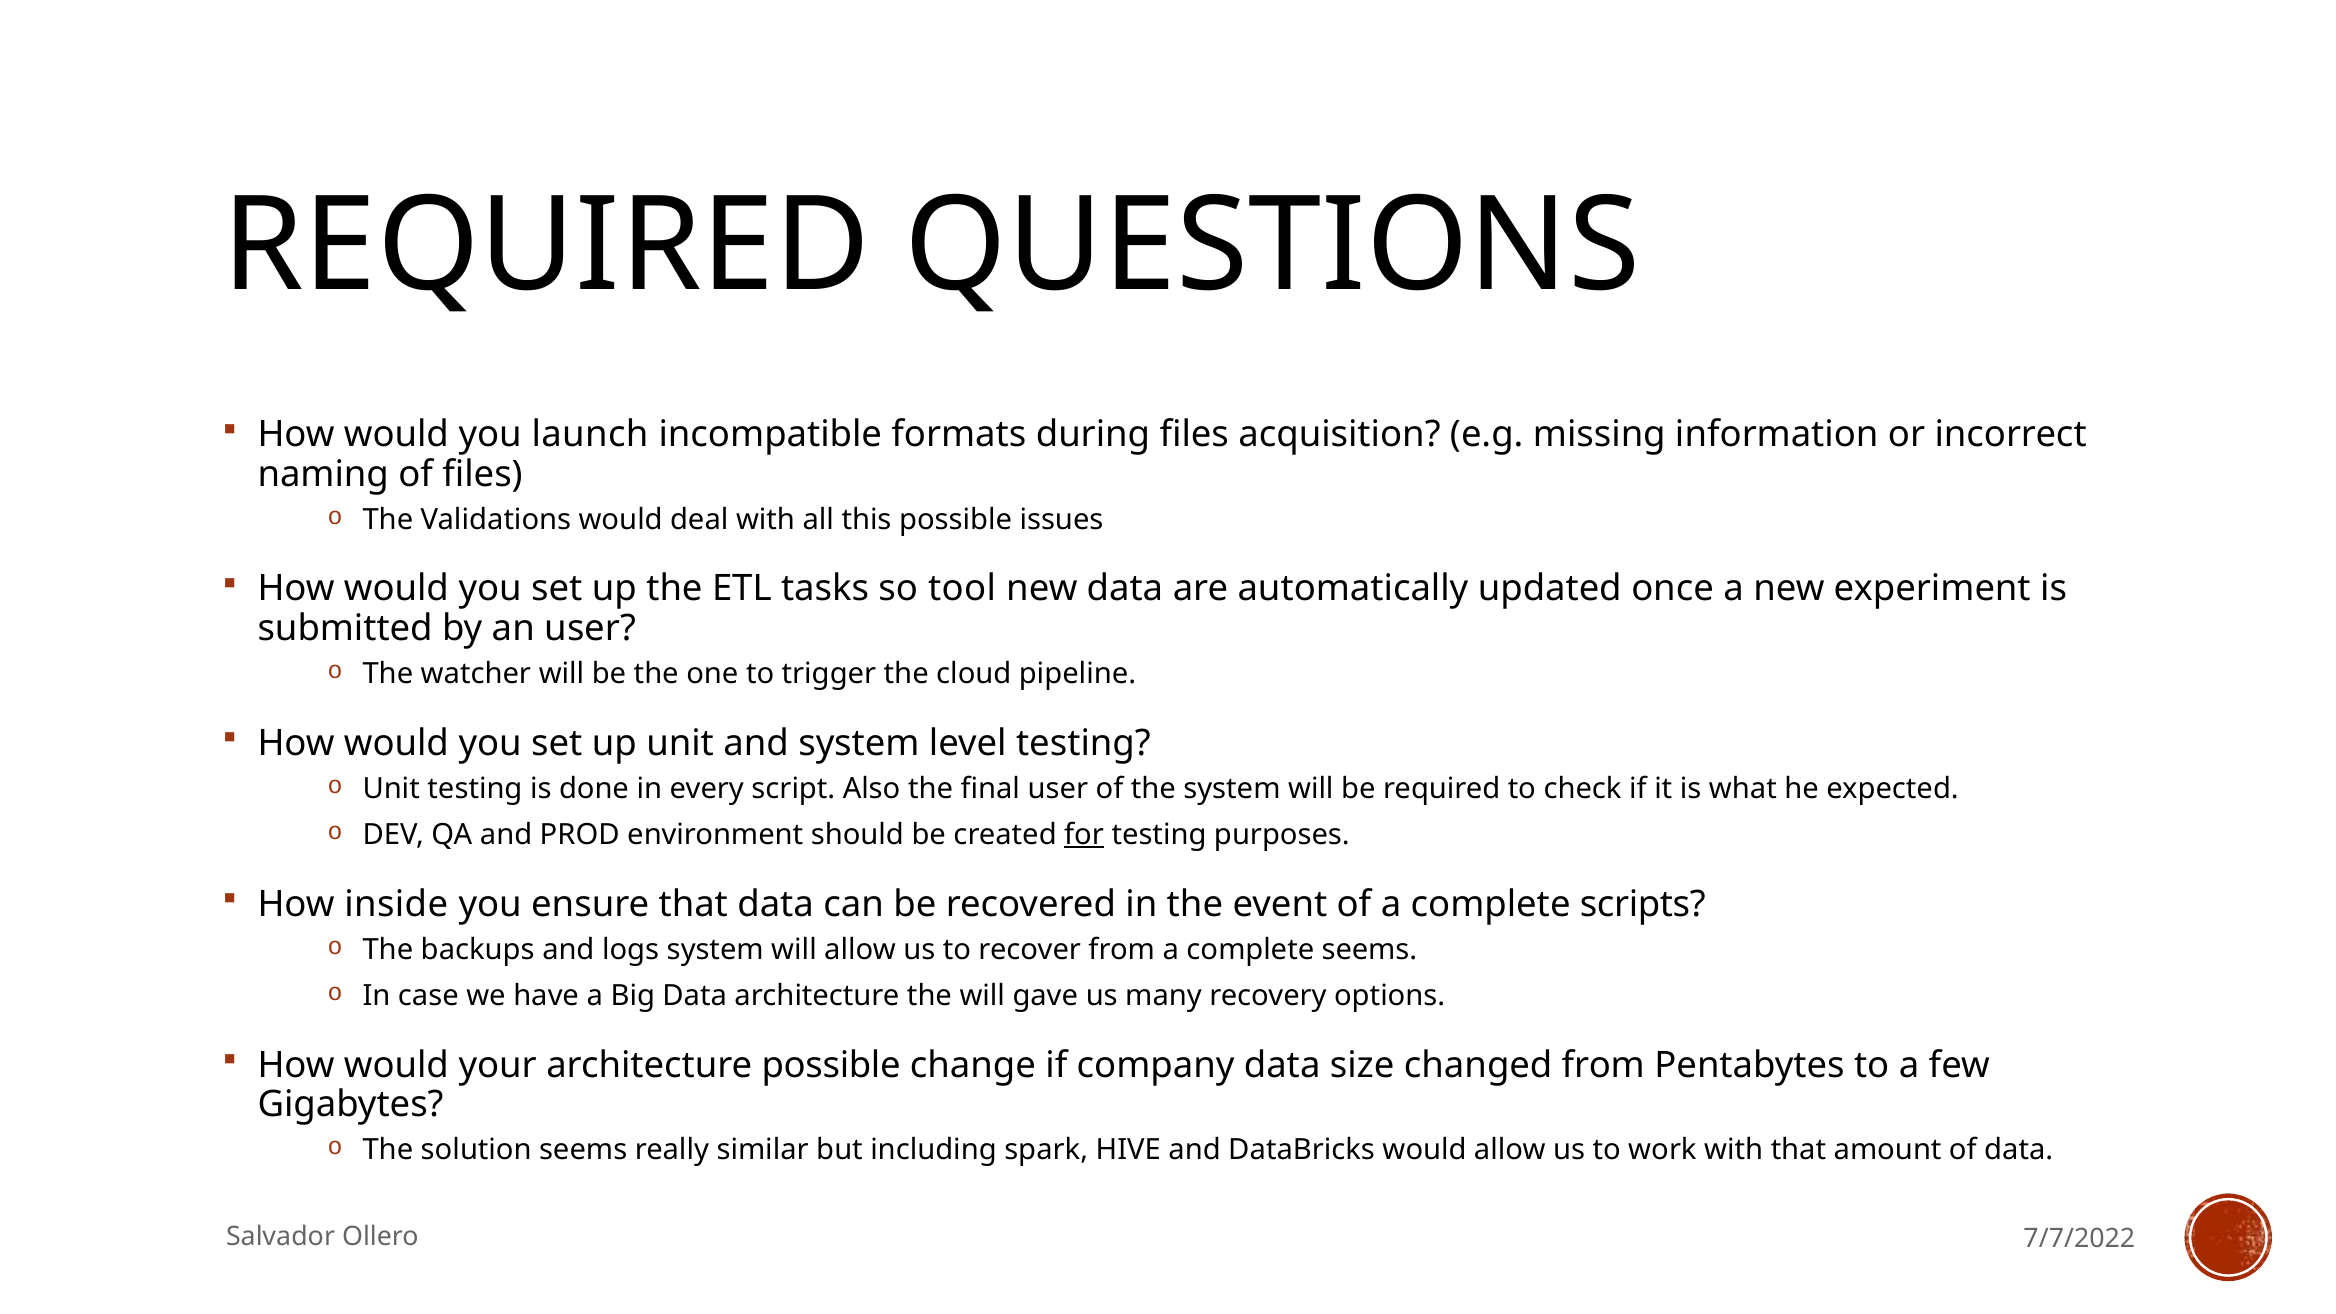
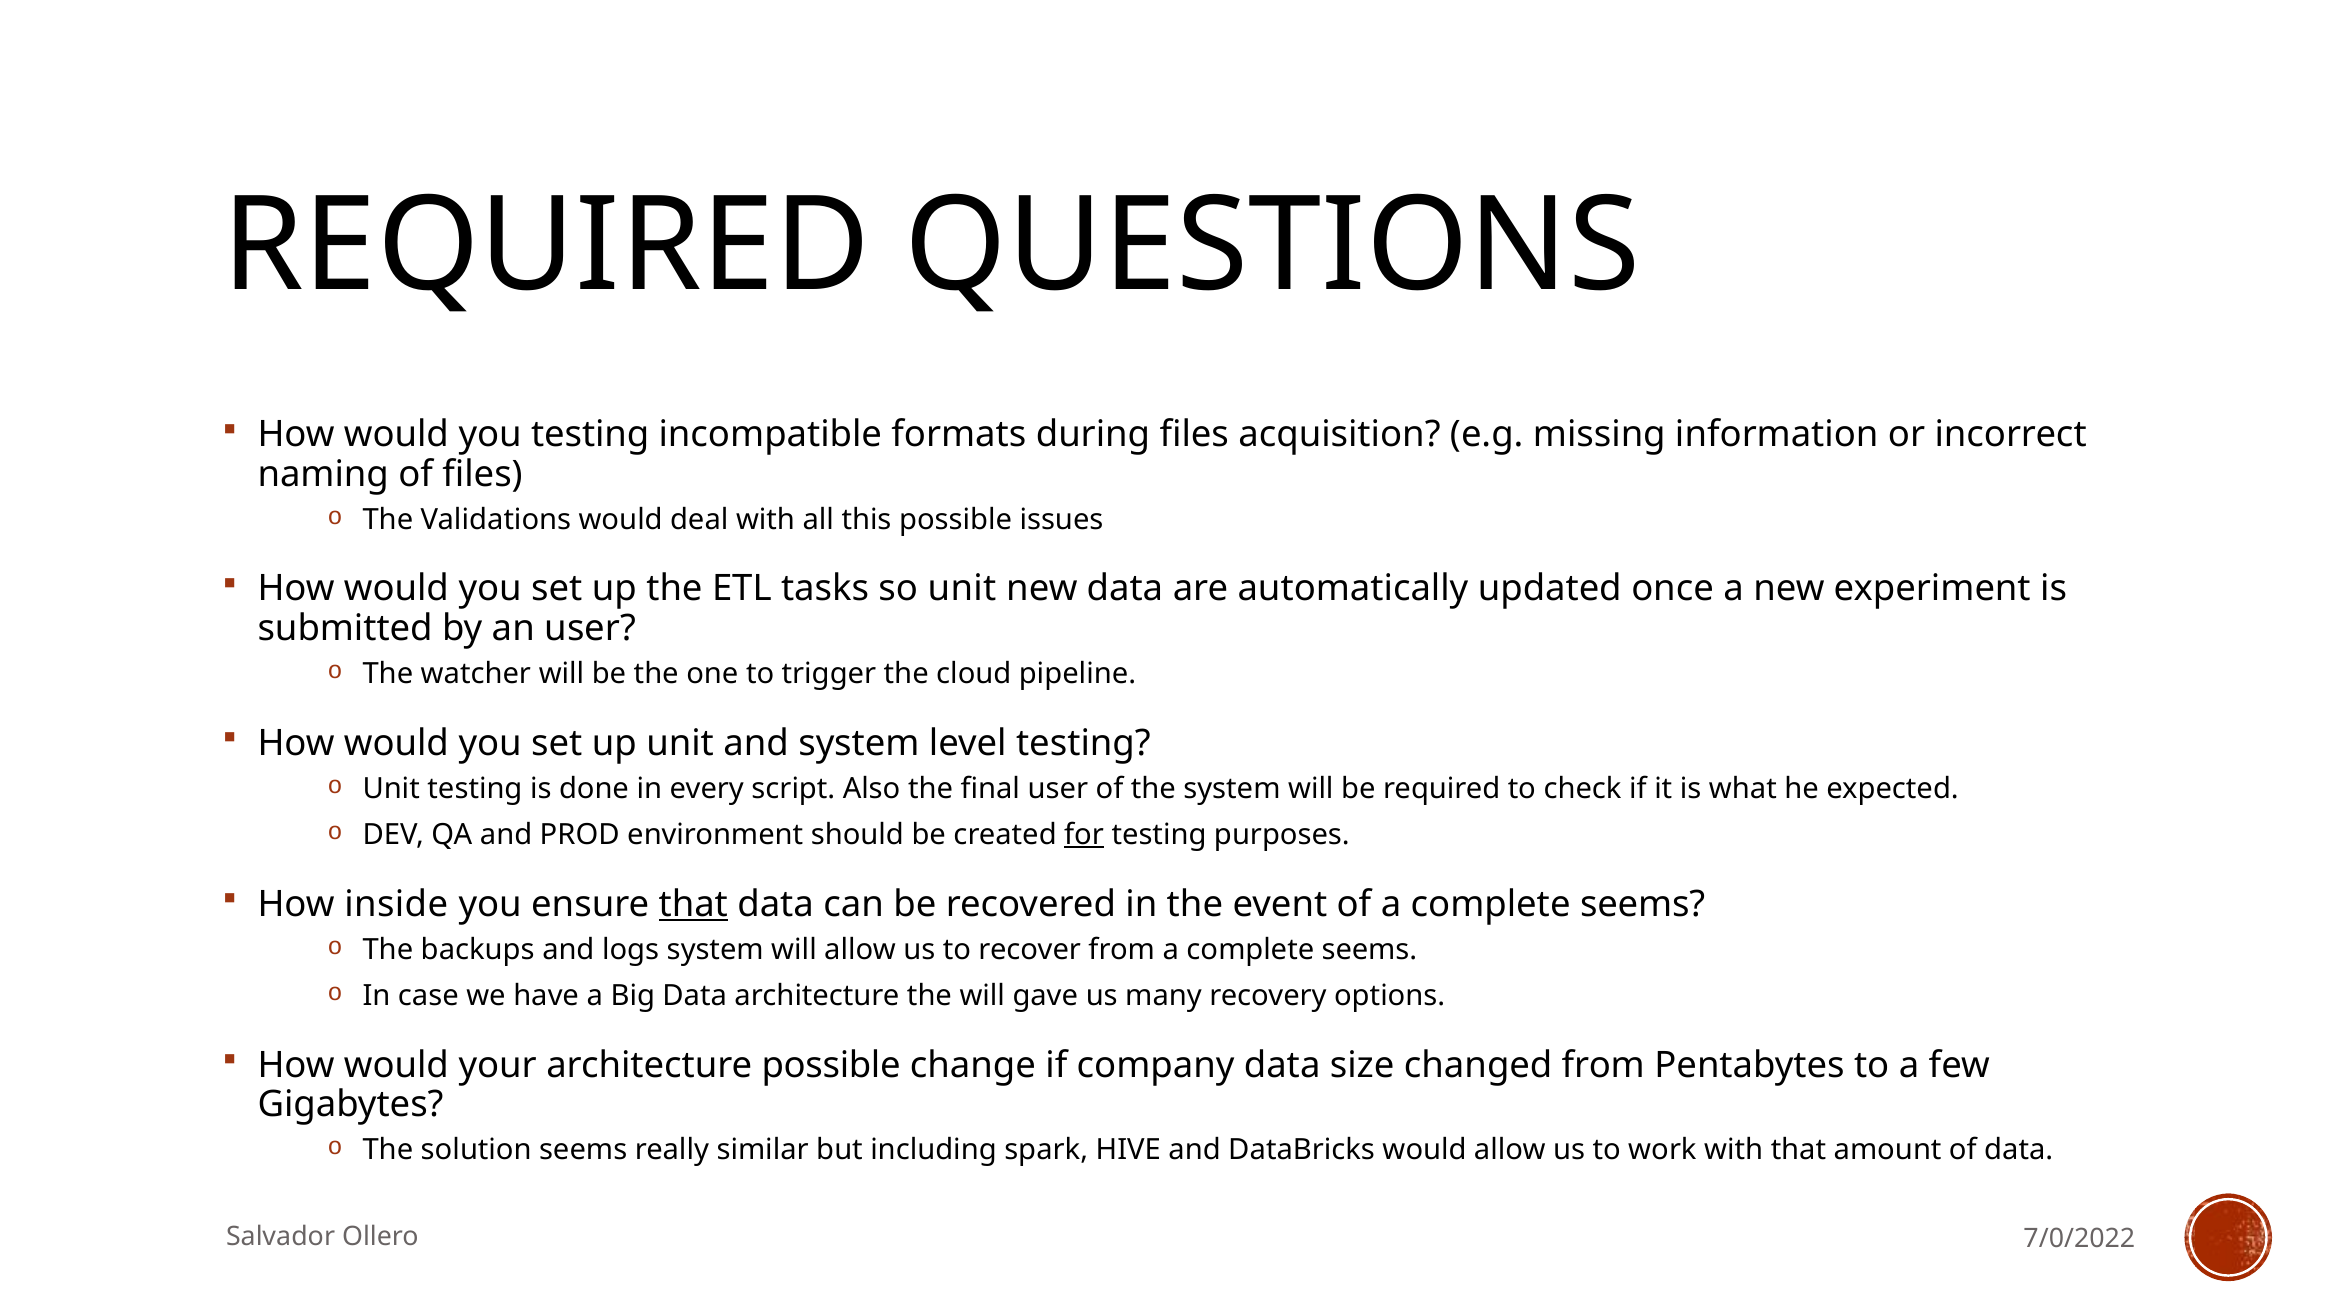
you launch: launch -> testing (590, 435)
so tool: tool -> unit (962, 589)
that underline: none -> present (693, 904)
of a complete scripts: scripts -> seems (1643, 904)
7/7/2022: 7/7/2022 -> 7/0/2022 (2079, 1239)
